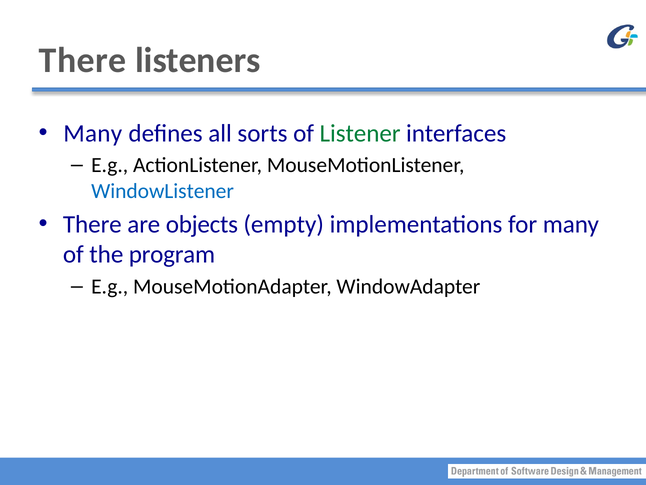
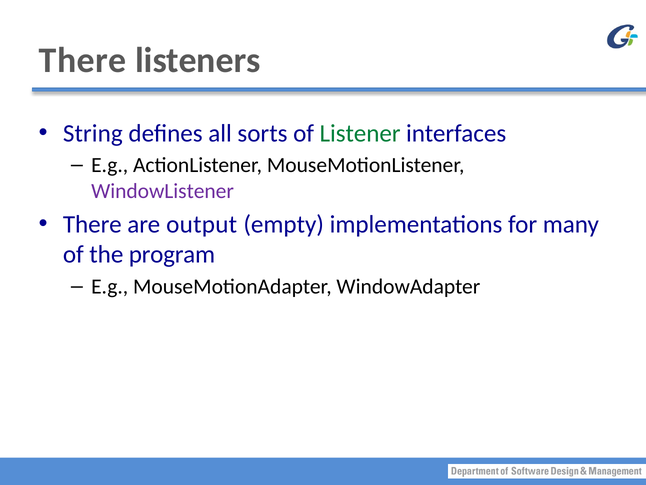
Many: Many -> String (93, 133)
WindowListener colour: blue -> purple (163, 191)
objects: objects -> output (202, 224)
